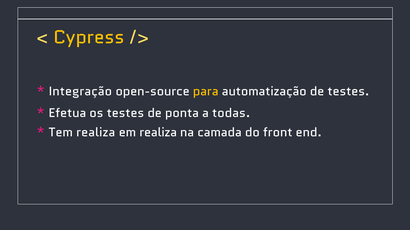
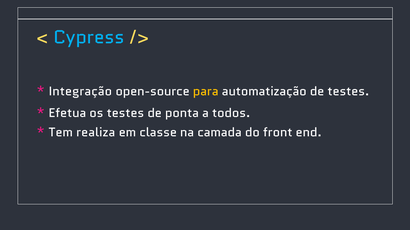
Cypress colour: yellow -> light blue (89, 37)
todas: todas -> todos (231, 113)
em realiza: realiza -> classe (158, 133)
